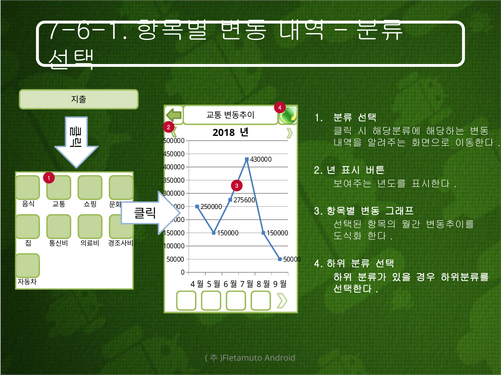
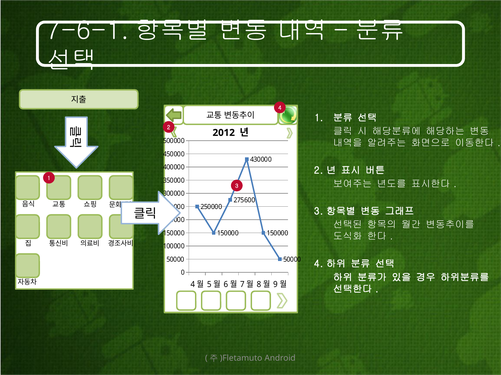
2018: 2018 -> 2012 (224, 133)
